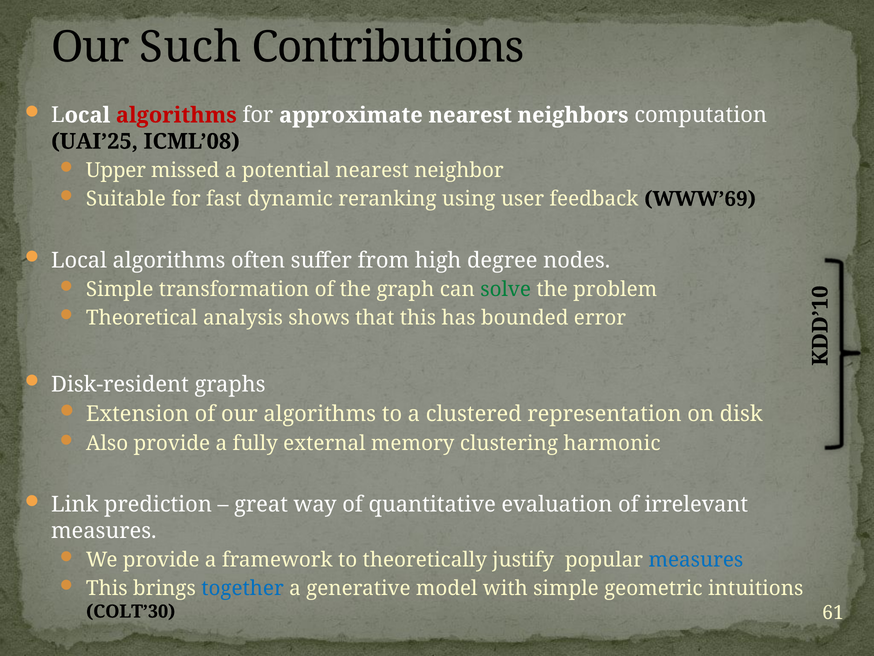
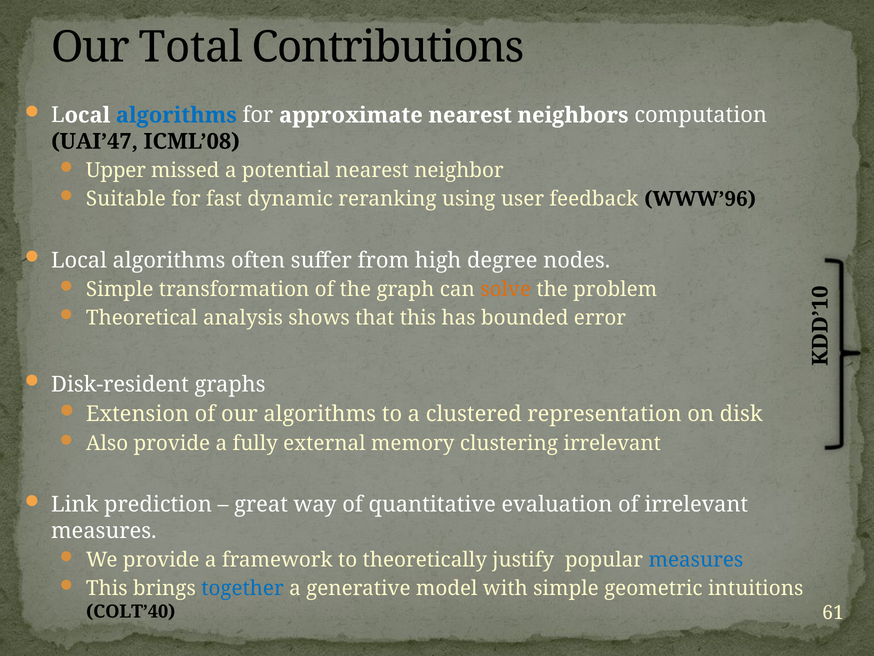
Such: Such -> Total (191, 47)
algorithms colour: red -> blue (176, 115)
UAI’25: UAI’25 -> UAI’47 (95, 141)
WWW’69: WWW’69 -> WWW’96 (700, 199)
solve colour: green -> orange (506, 289)
clustering harmonic: harmonic -> irrelevant (612, 443)
COLT’30: COLT’30 -> COLT’40 (131, 611)
